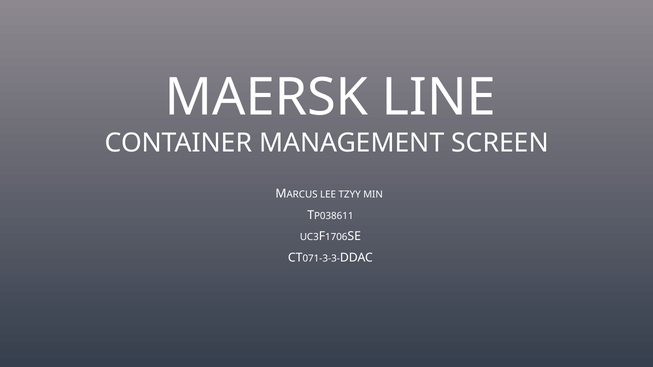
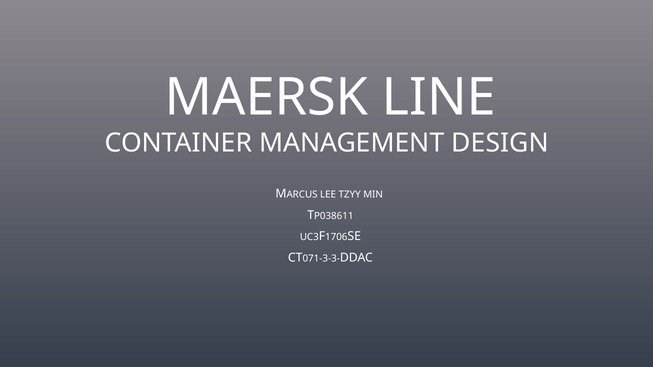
SCREEN: SCREEN -> DESIGN (500, 143)
